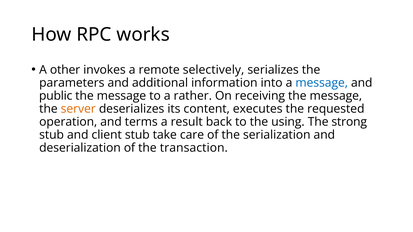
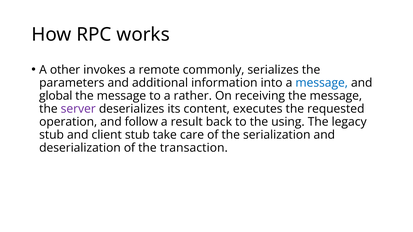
selectively: selectively -> commonly (214, 70)
public: public -> global (56, 96)
server colour: orange -> purple (78, 109)
terms: terms -> follow (141, 122)
strong: strong -> legacy (349, 122)
